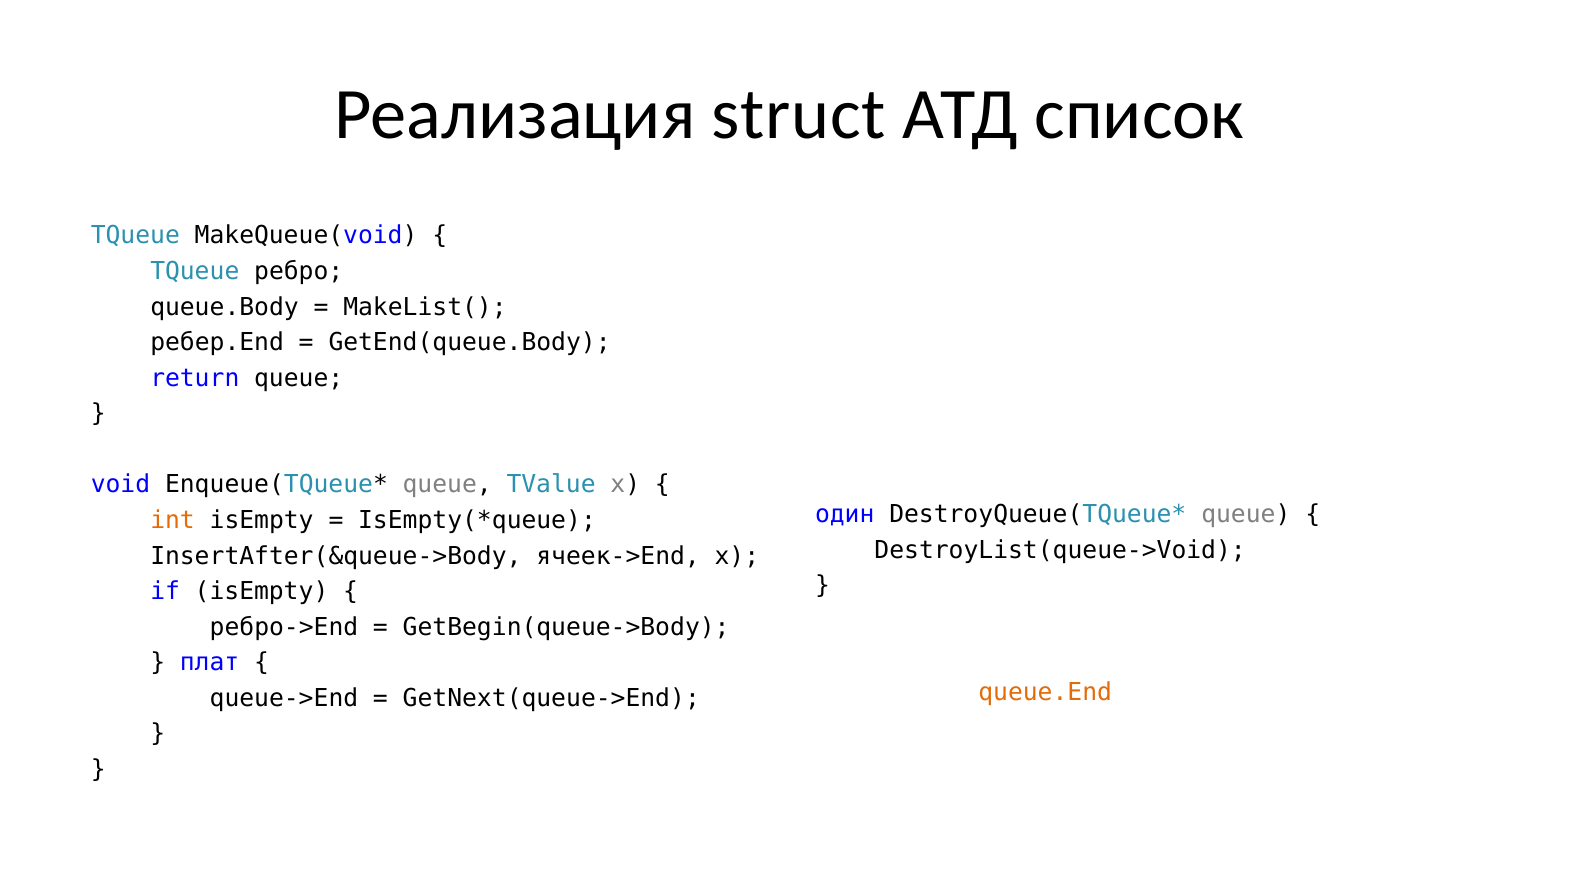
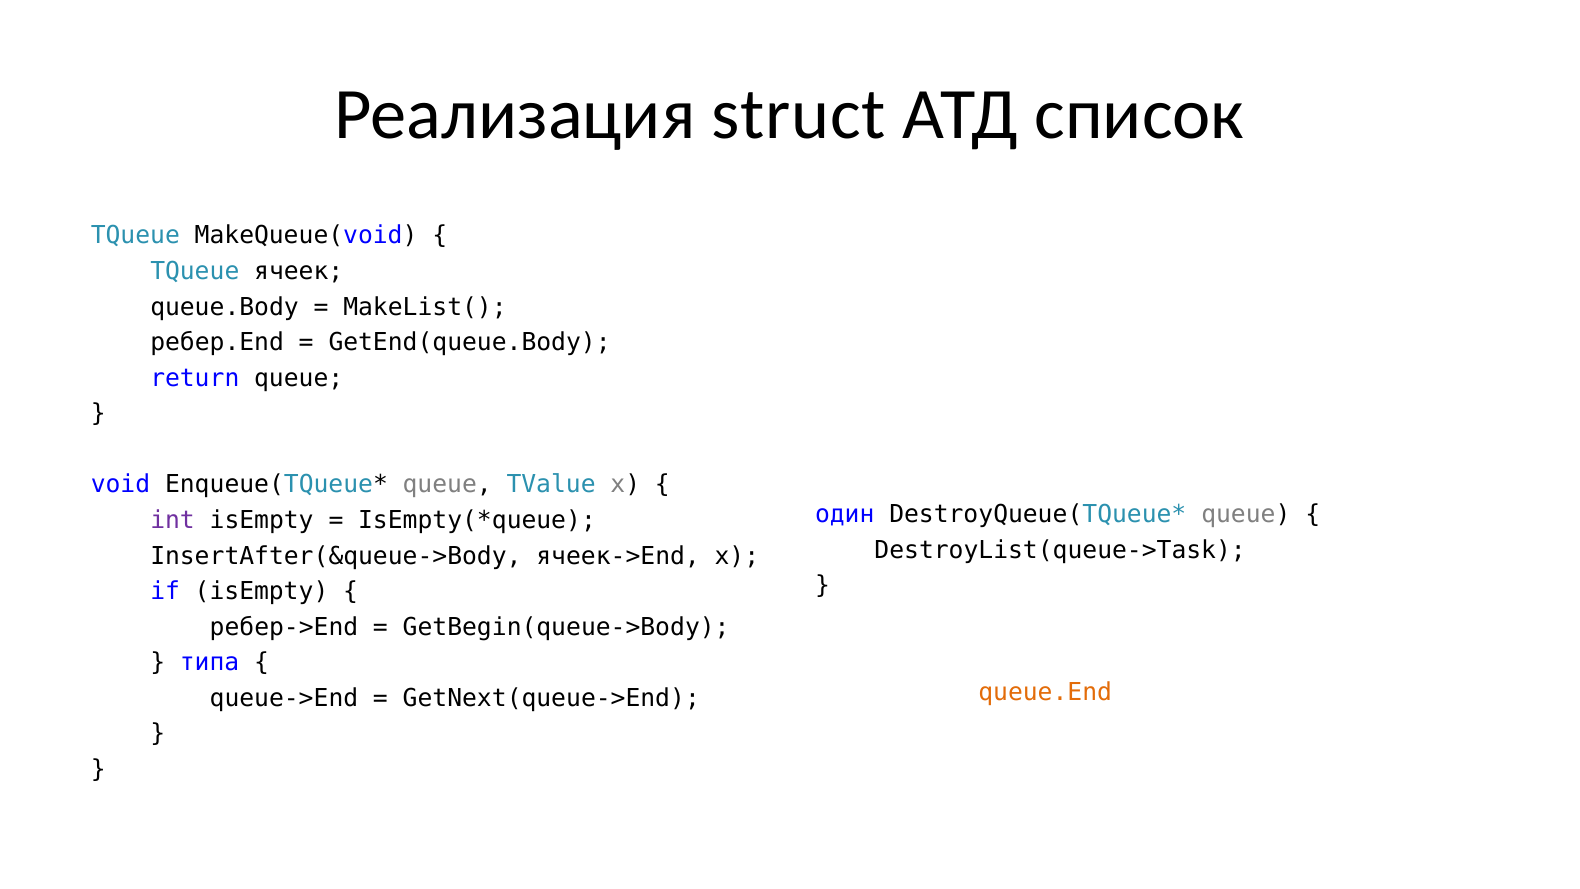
ребро: ребро -> ячеек (299, 271)
int colour: orange -> purple (173, 520)
DestroyList(queue->Void: DestroyList(queue->Void -> DestroyList(queue->Task (1060, 550)
ребро->End: ребро->End -> ребер->End (284, 627)
плат: плат -> типа (210, 662)
